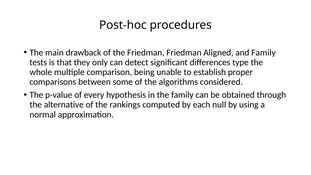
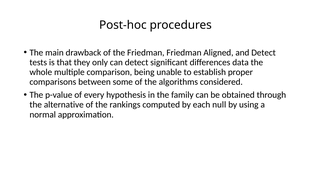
and Family: Family -> Detect (264, 53)
type: type -> data (241, 62)
